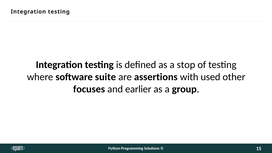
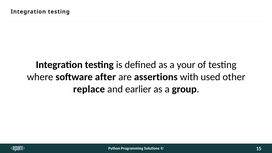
stop: stop -> your (186, 65)
suite: suite -> after (105, 77)
focuses: focuses -> replace (89, 89)
